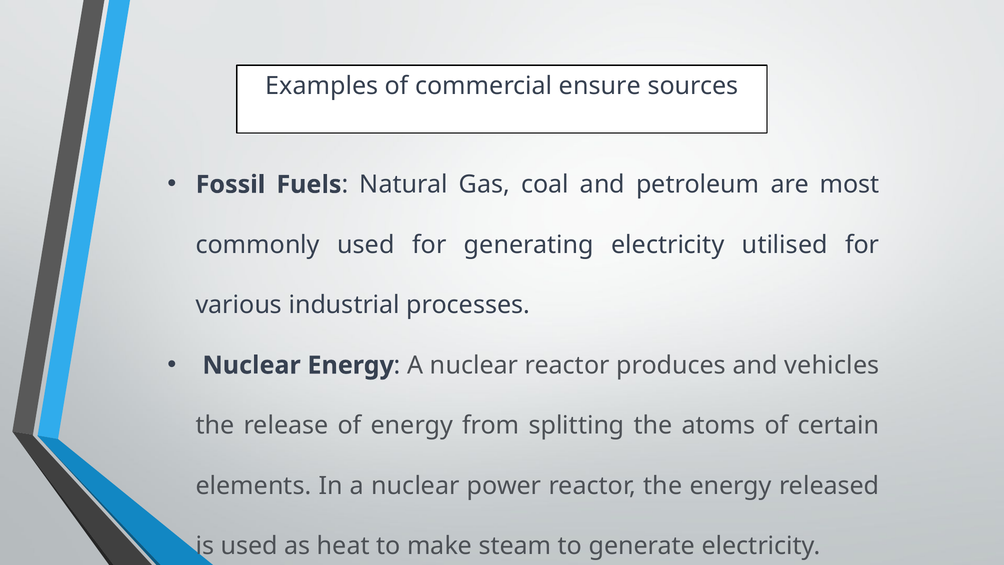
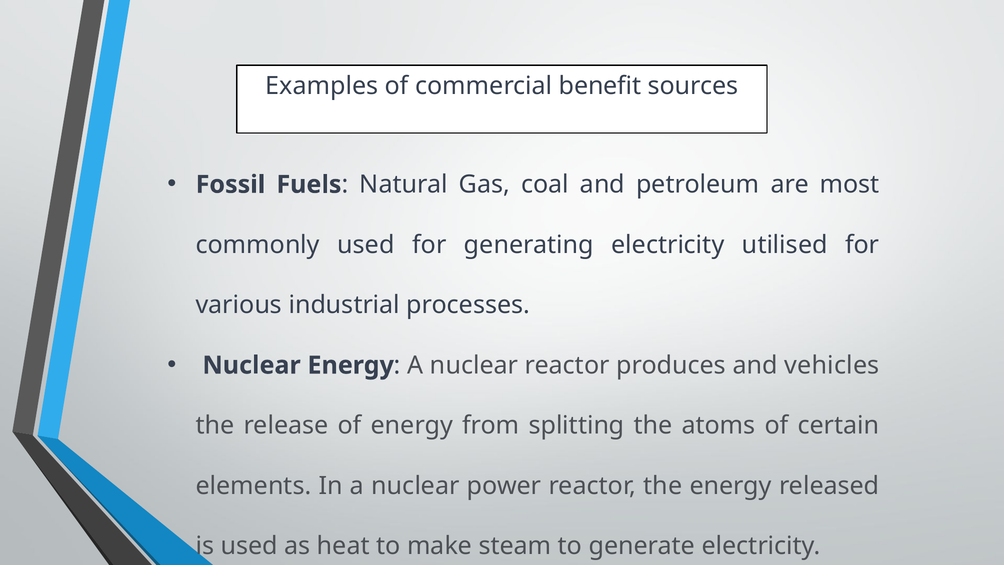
ensure: ensure -> benefit (600, 86)
